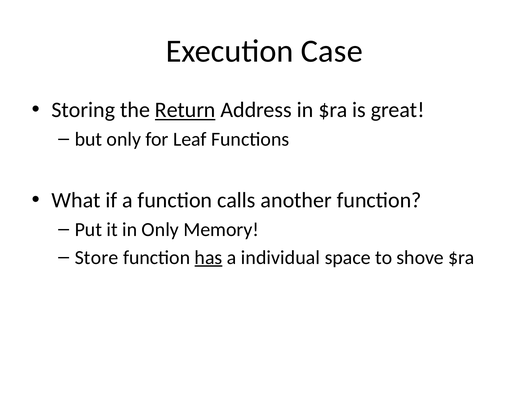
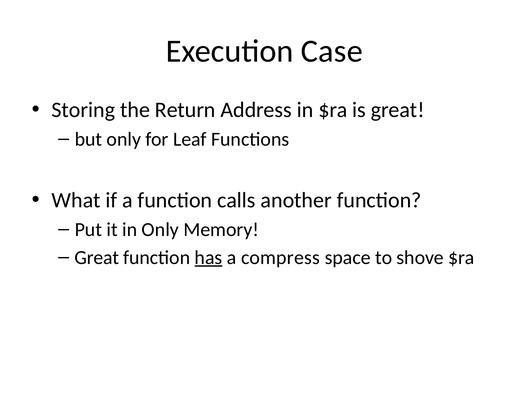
Return underline: present -> none (185, 110)
Store: Store -> Great (97, 257)
individual: individual -> compress (280, 257)
